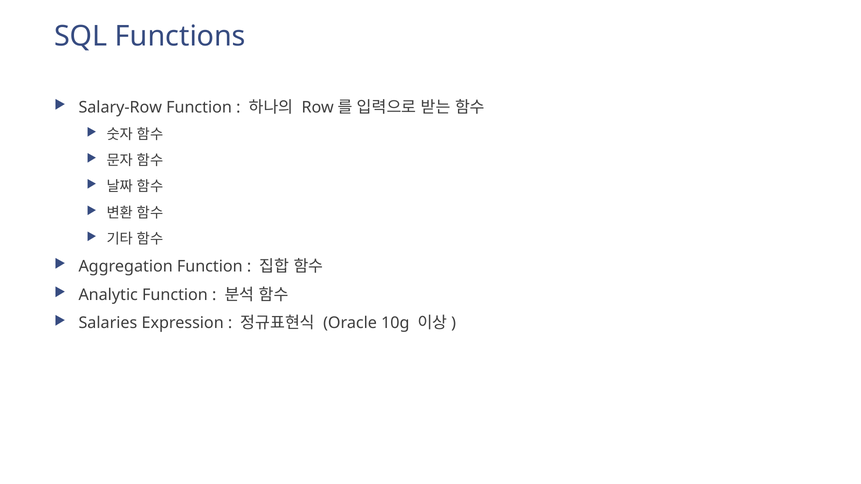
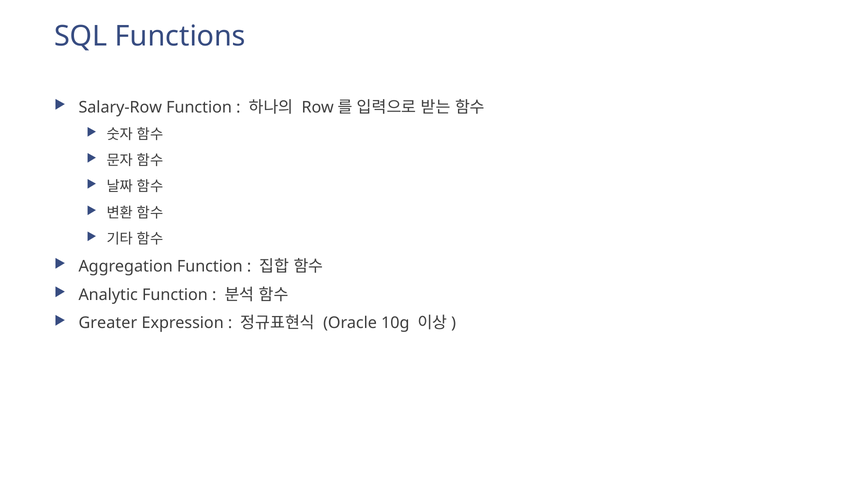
Salaries: Salaries -> Greater (108, 323)
